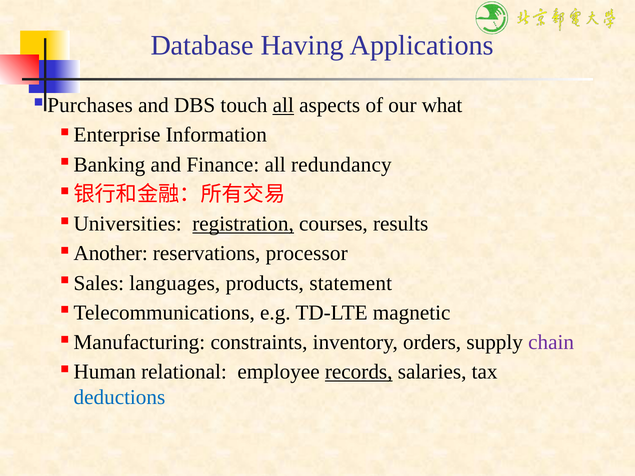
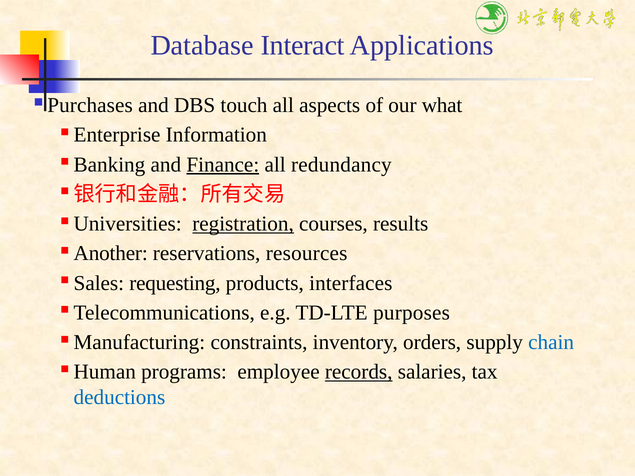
Having: Having -> Interact (303, 45)
all underline: present -> none (283, 105)
Finance underline: none -> present (223, 165)
processor: processor -> resources (307, 254)
languages: languages -> requesting (175, 283)
statement: statement -> interfaces (351, 283)
magnetic: magnetic -> purposes (412, 313)
chain colour: purple -> blue (551, 342)
relational: relational -> programs (184, 372)
